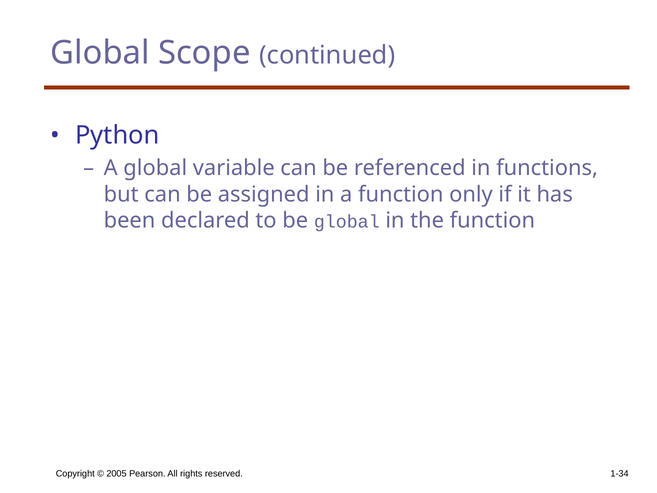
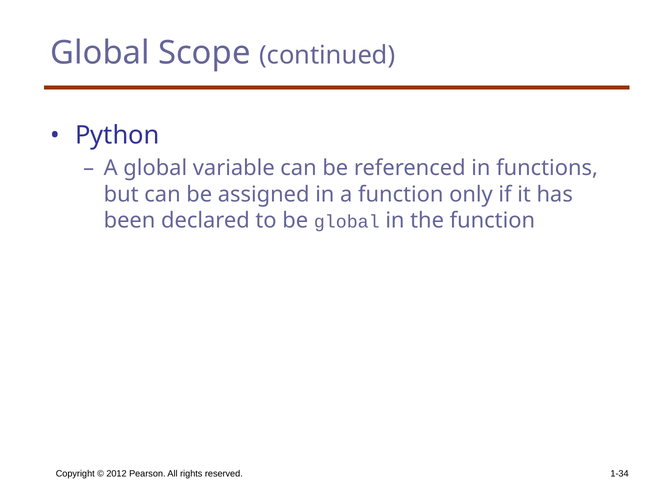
2005: 2005 -> 2012 (117, 474)
